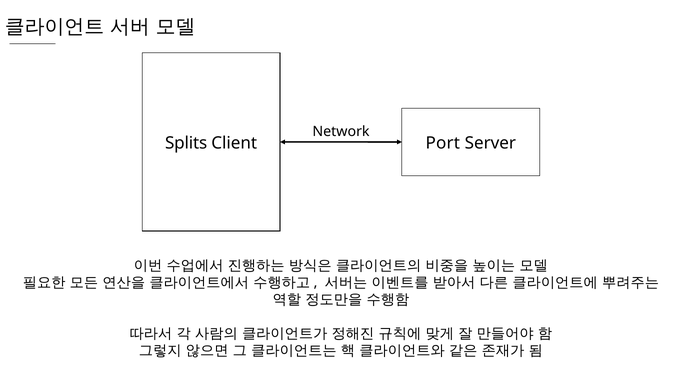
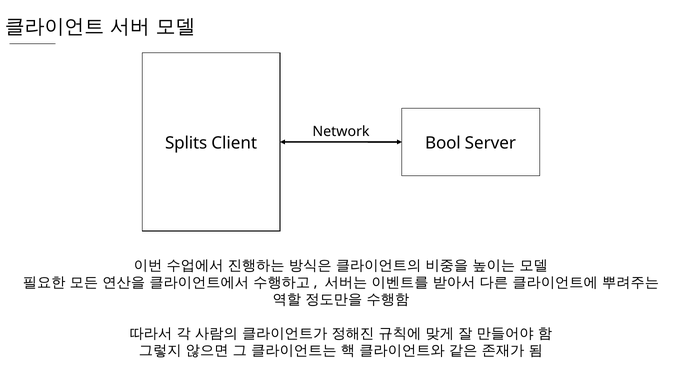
Port: Port -> Bool (443, 143)
